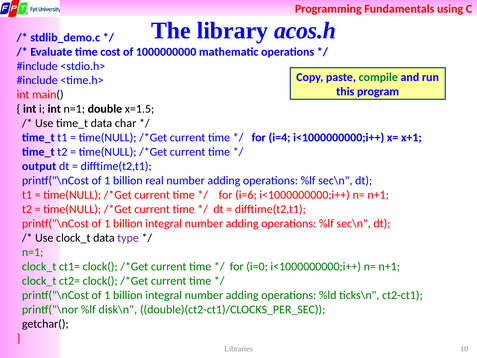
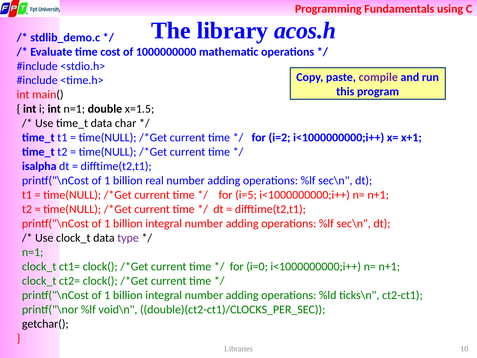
compile colour: green -> purple (378, 77)
i=4: i=4 -> i=2 (279, 138)
output: output -> isalpha (39, 166)
i=6: i=6 -> i=5 (246, 195)
disk\n: disk\n -> void\n (118, 309)
